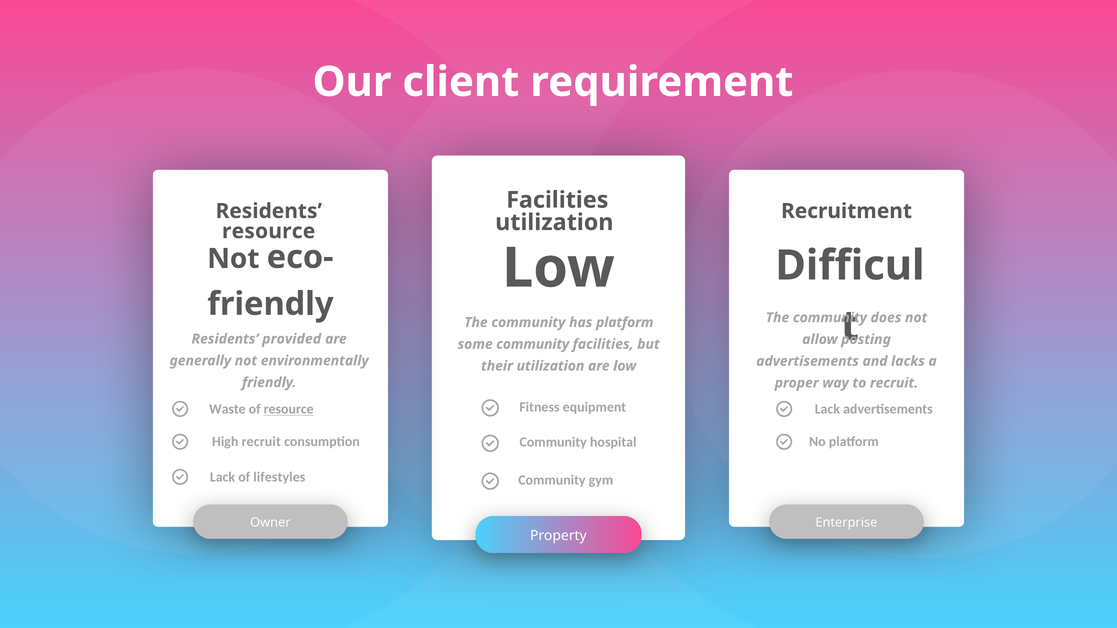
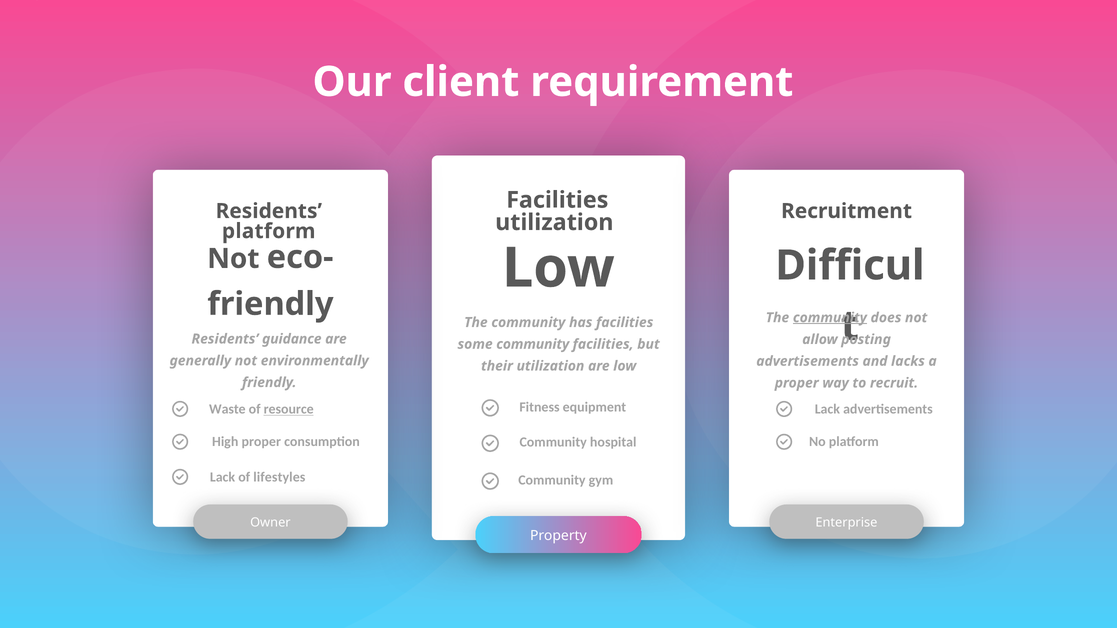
resource: resource -> platform (269, 231)
community underline: none -> present (830, 318)
has platform: platform -> facilities (625, 323)
provided: provided -> guidance (292, 339)
High recruit: recruit -> proper (261, 442)
